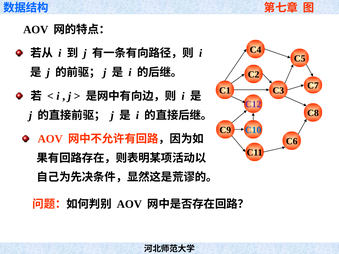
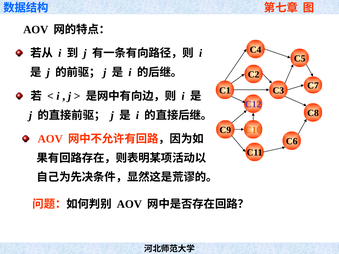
C10 colour: blue -> orange (253, 130)
